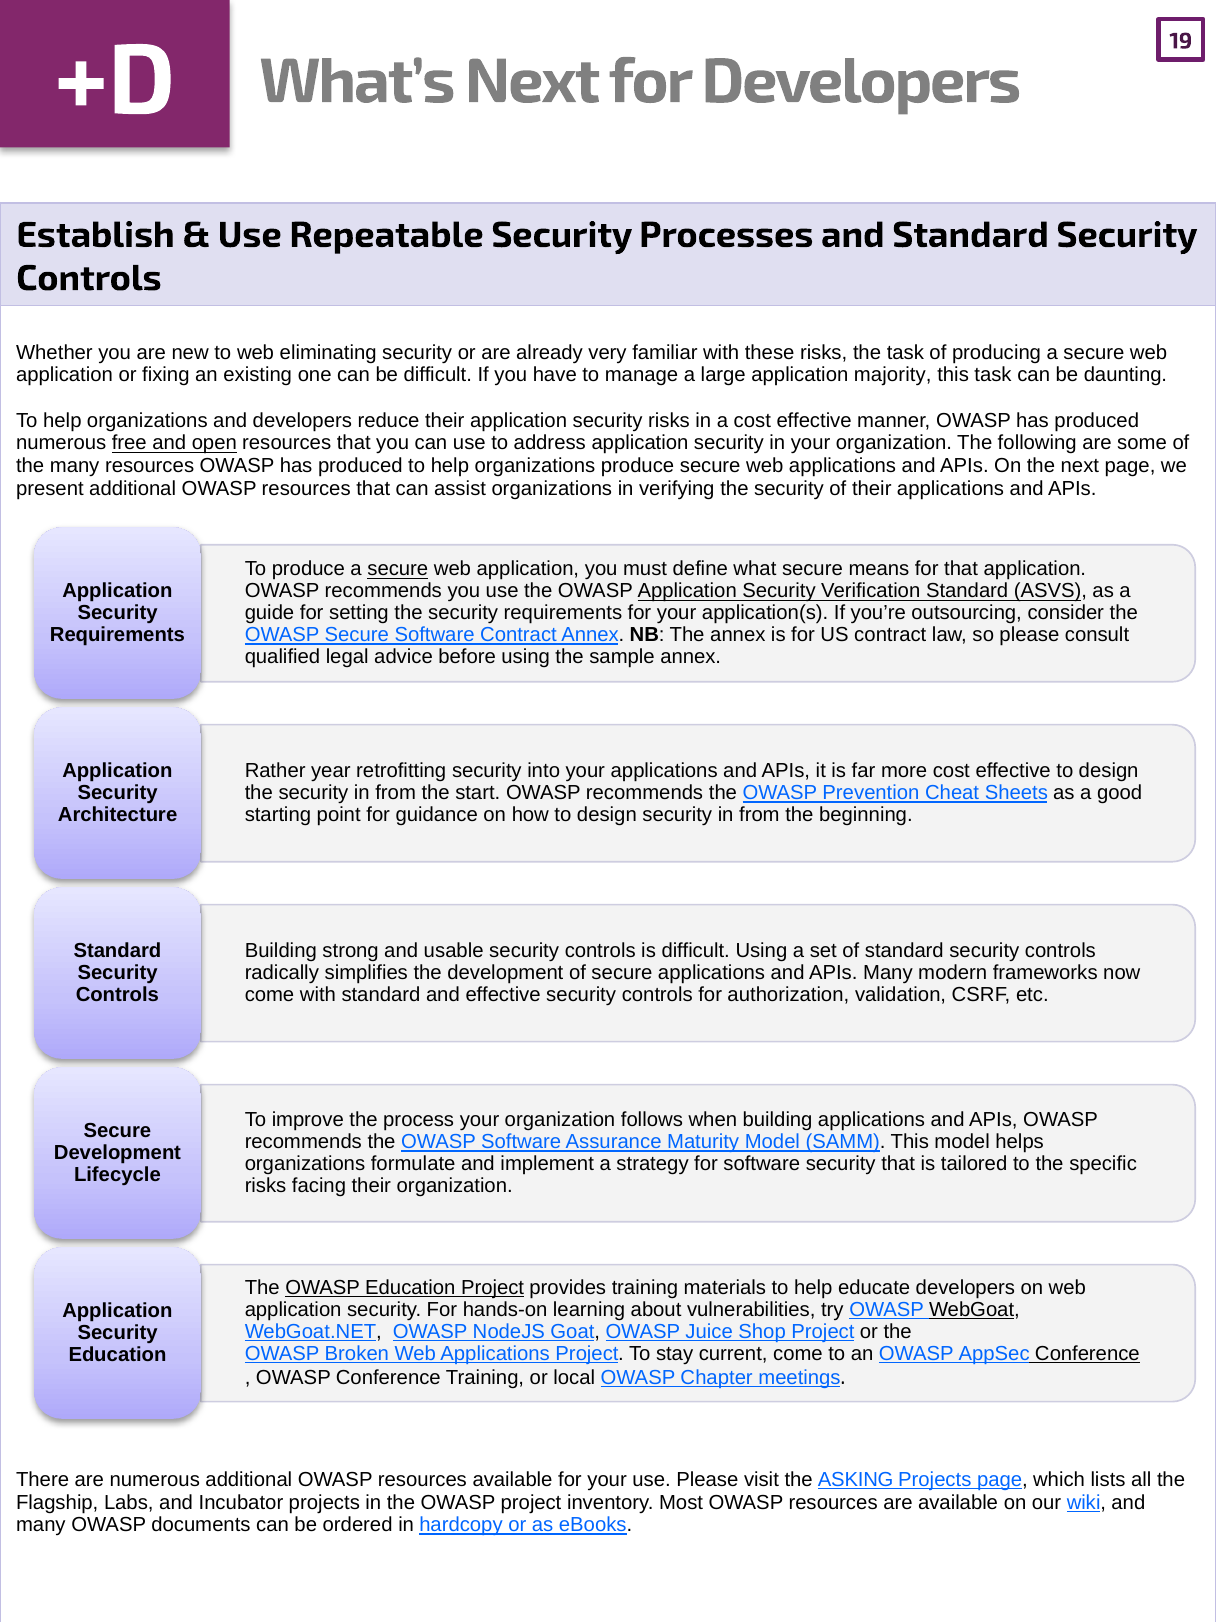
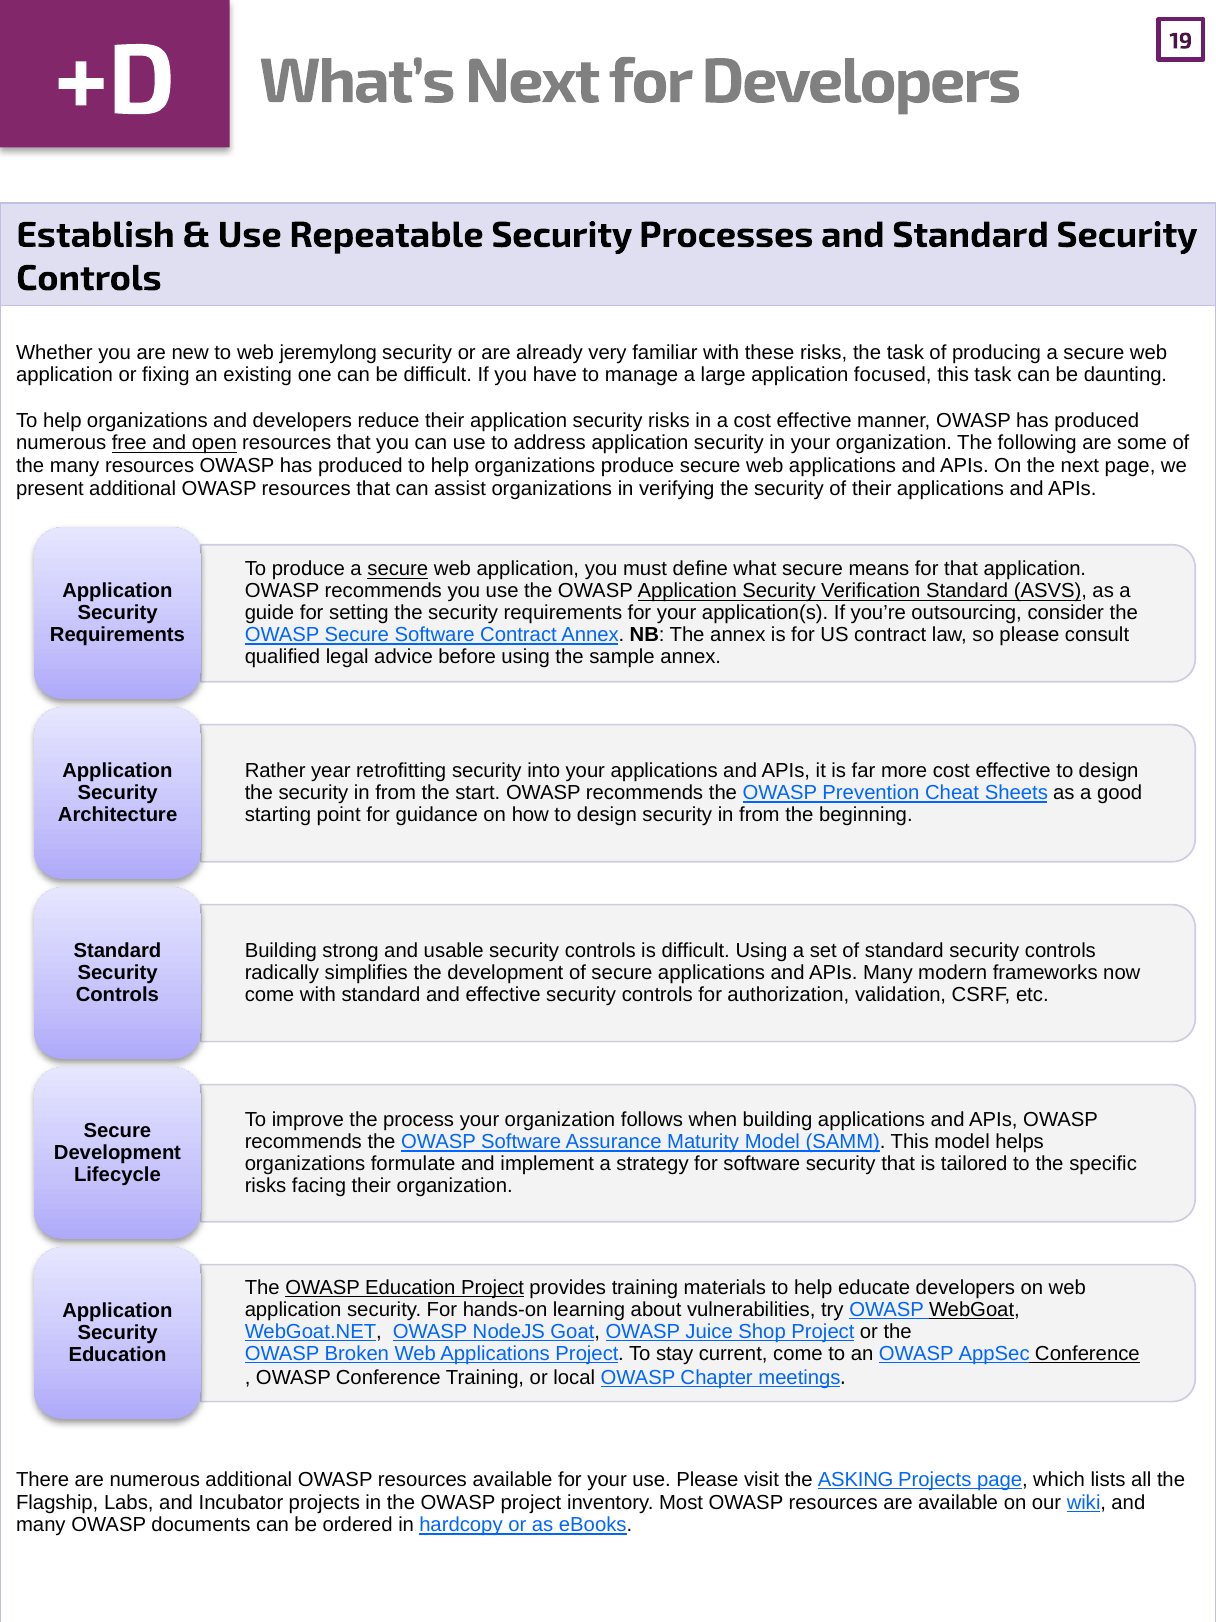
eliminating: eliminating -> jeremylong (328, 352)
majority: majority -> focused (893, 375)
